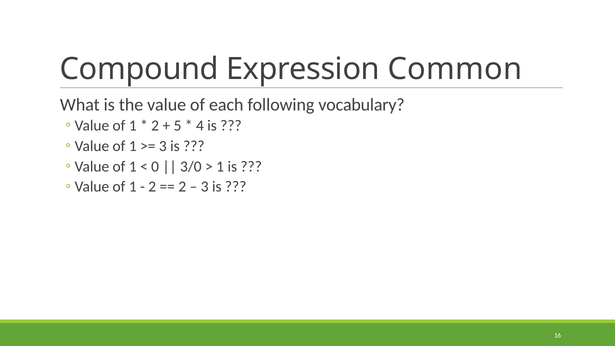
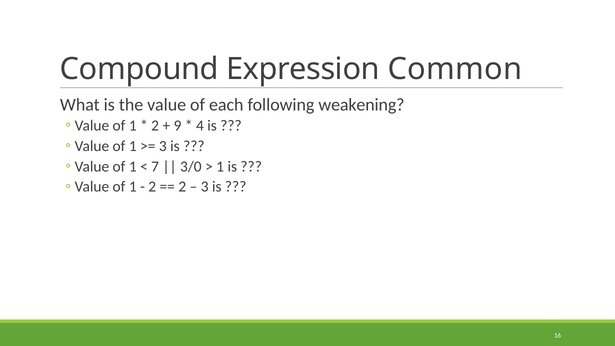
vocabulary: vocabulary -> weakening (361, 105)
5: 5 -> 9 (178, 126)
0: 0 -> 7 (155, 166)
